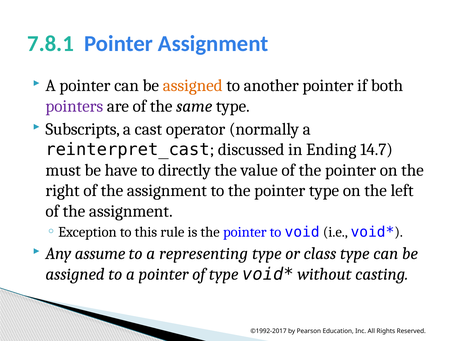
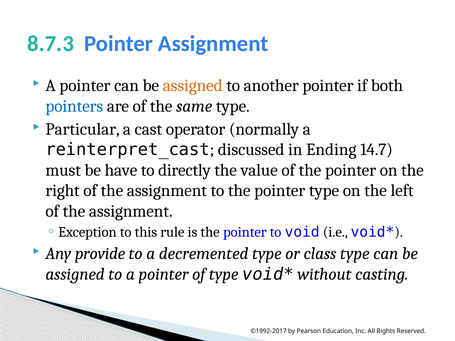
7.8.1: 7.8.1 -> 8.7.3 (51, 44)
pointers colour: purple -> blue (74, 106)
Subscripts: Subscripts -> Particular (83, 129)
assume: assume -> provide (100, 254)
representing: representing -> decremented (204, 254)
